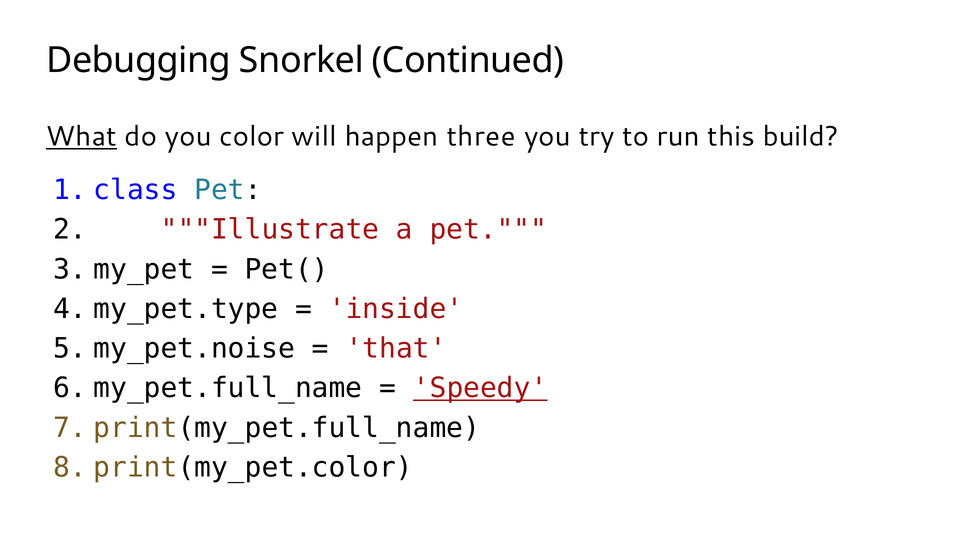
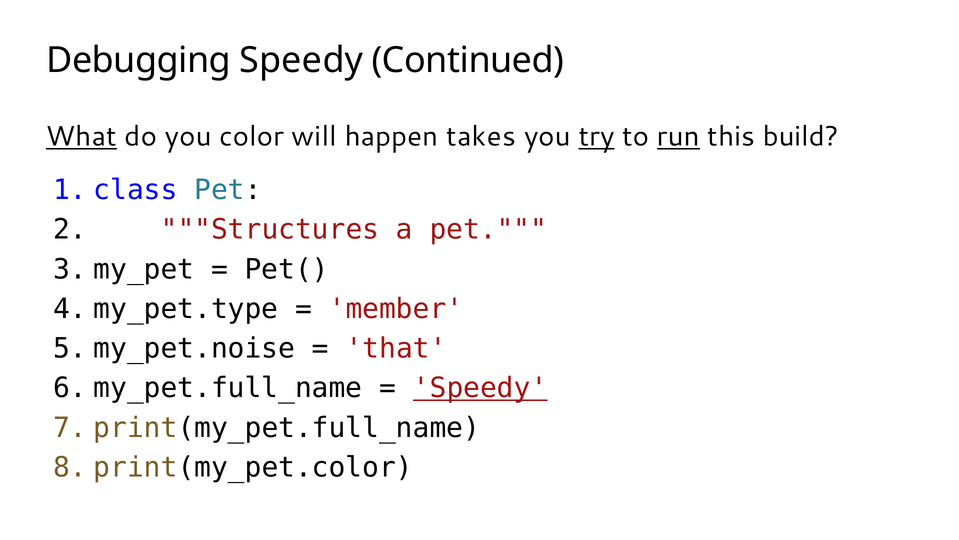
Debugging Snorkel: Snorkel -> Speedy (301, 60)
three: three -> takes (481, 137)
try underline: none -> present (597, 137)
run underline: none -> present (678, 137)
Illustrate: Illustrate -> Structures (270, 229)
inside: inside -> member (396, 309)
